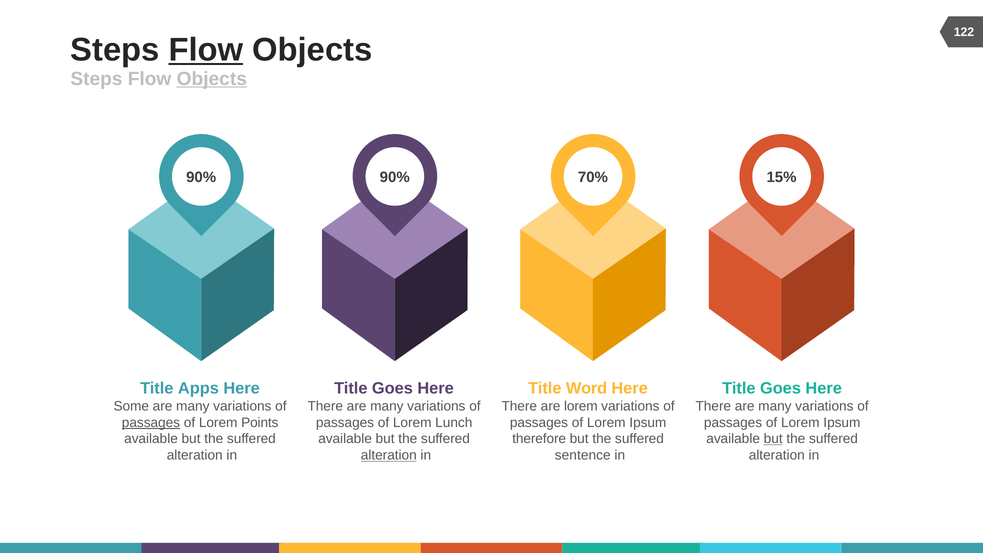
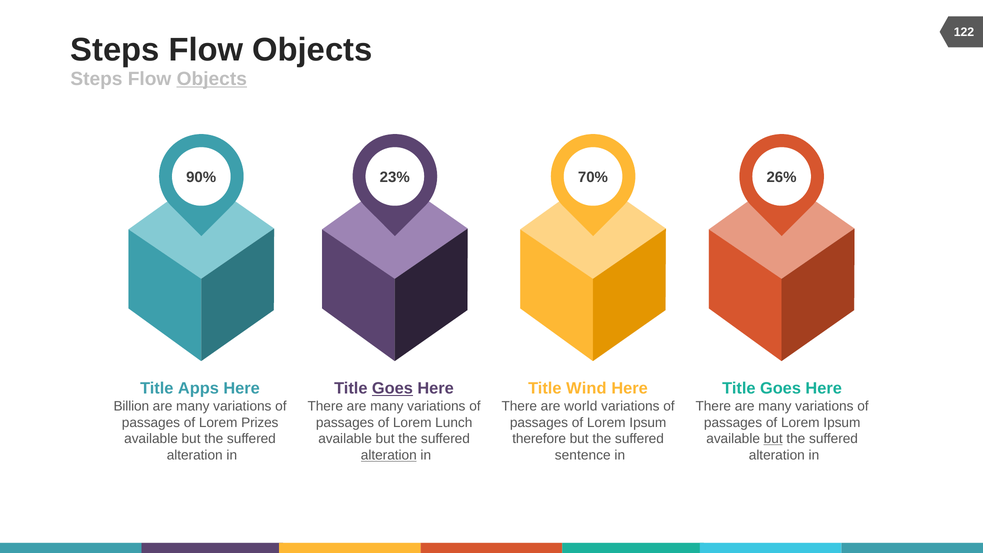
Flow underline: present -> none (206, 50)
90% 90%: 90% -> 23% (395, 177)
15%: 15% -> 26% (782, 177)
Goes underline: none -> present (392, 388)
Word: Word -> Wind (586, 388)
Some: Some -> Billion (131, 406)
are lorem: lorem -> world (581, 406)
passages underline: present -> none (151, 423)
Points: Points -> Prizes (260, 423)
